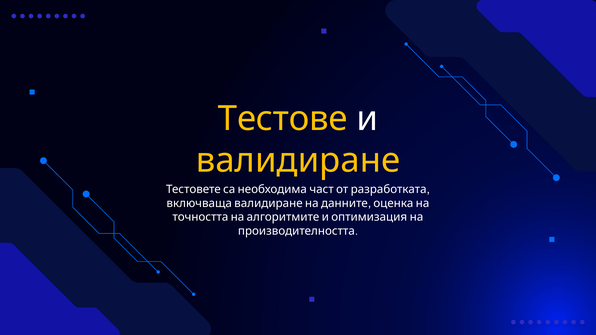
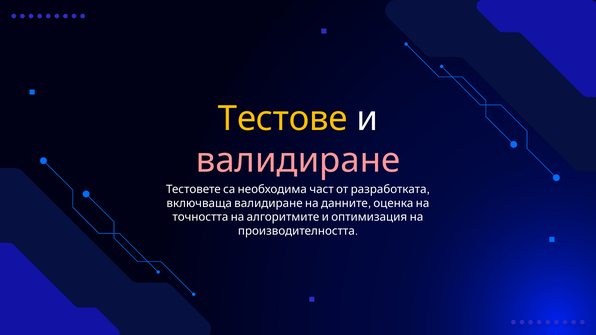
валидиране colour: yellow -> pink (298, 160)
